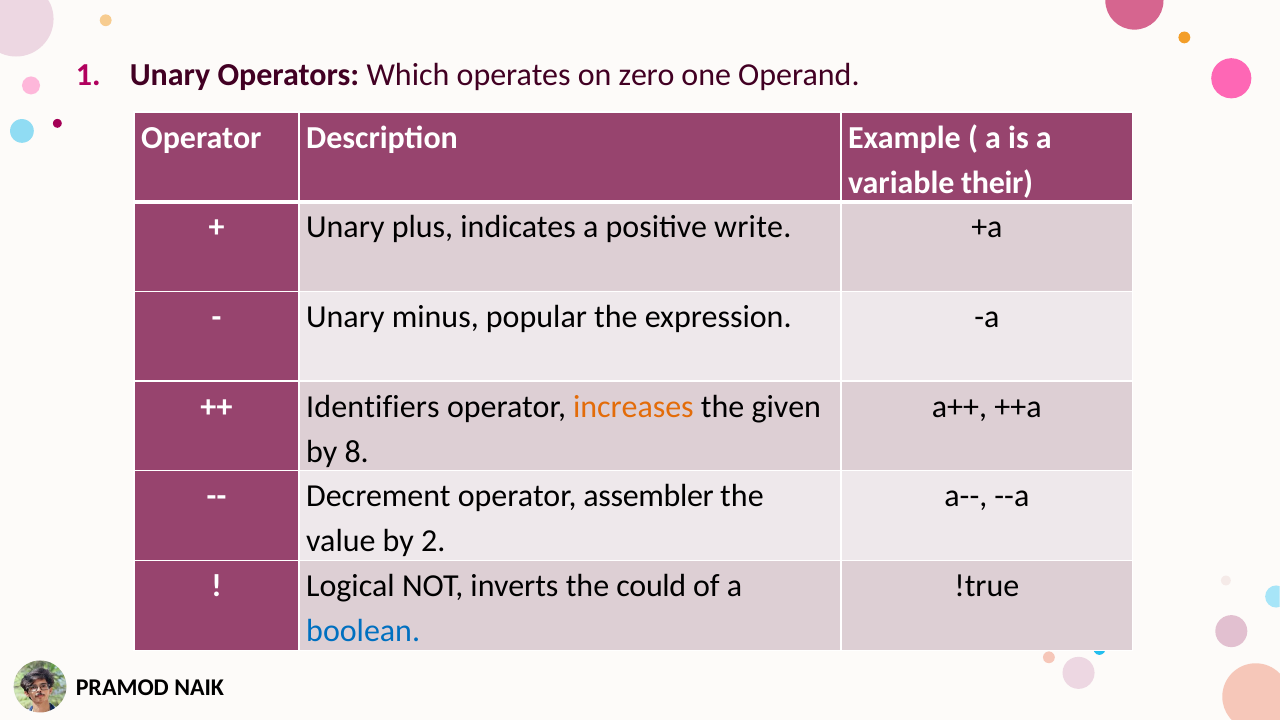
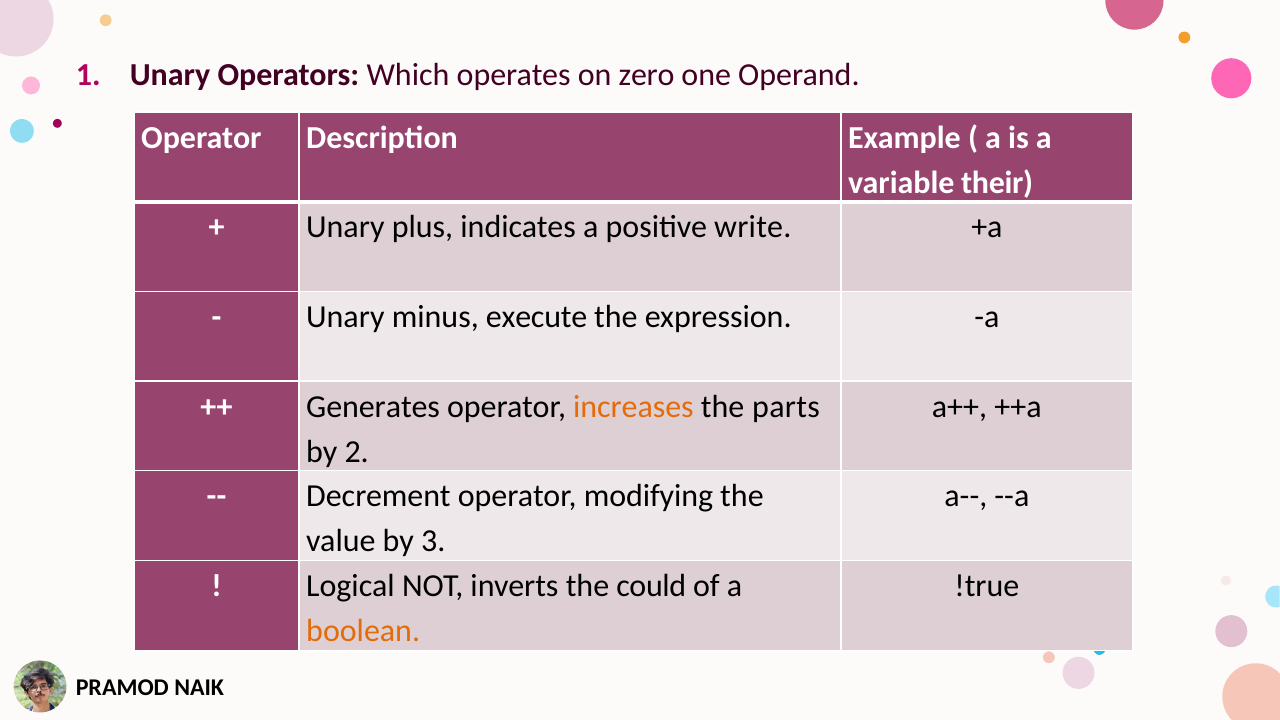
popular: popular -> execute (537, 317)
Identifiers: Identifiers -> Generates (373, 407)
given: given -> parts (786, 407)
8: 8 -> 2 (357, 452)
assembler: assembler -> modifying (648, 496)
2: 2 -> 3 (433, 541)
boolean colour: blue -> orange (363, 631)
